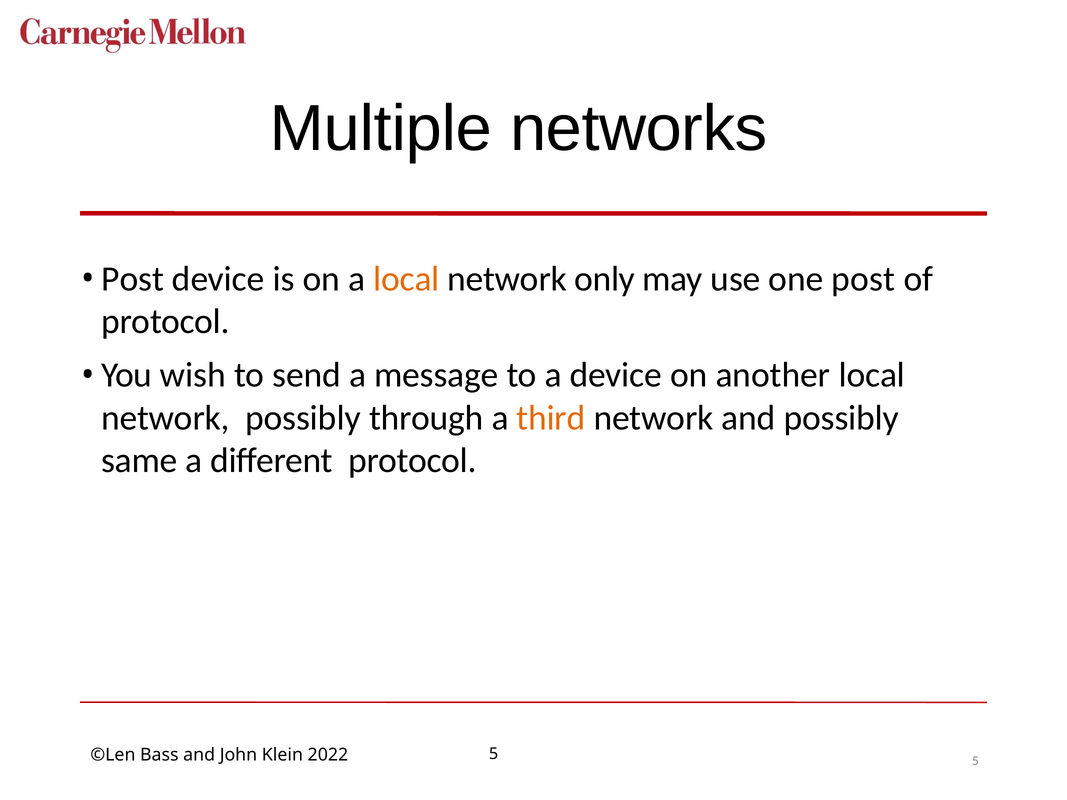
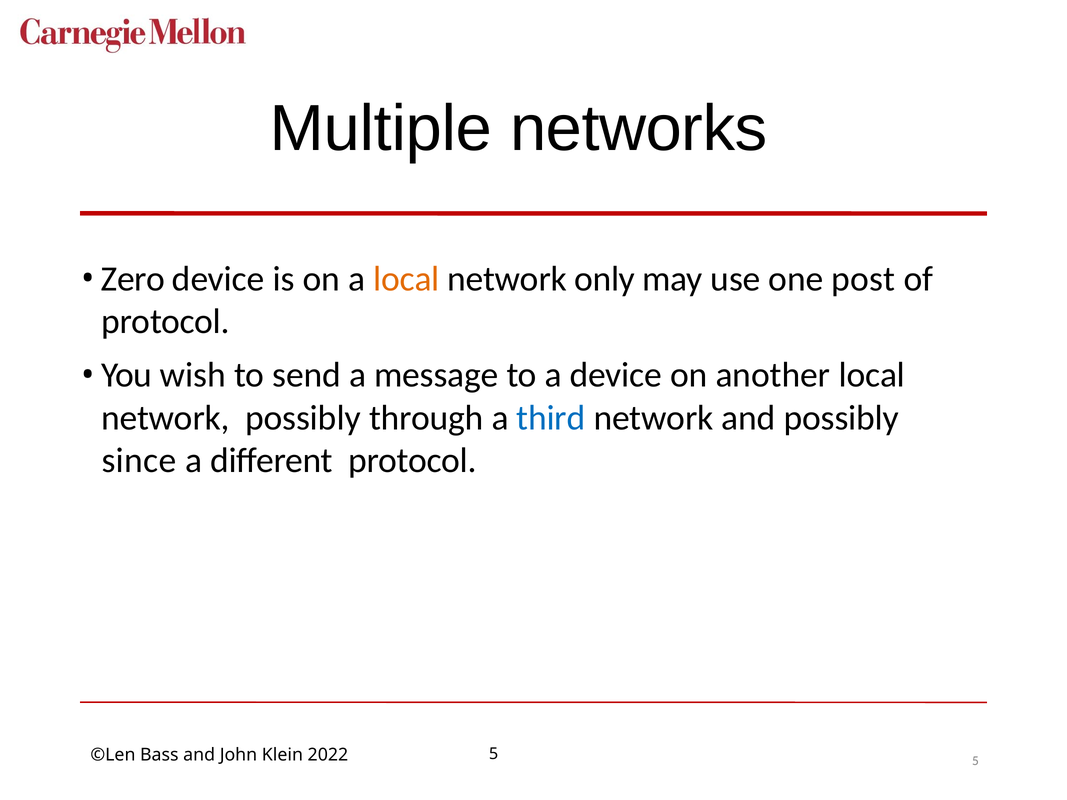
Post: Post -> Zero (133, 279)
third colour: orange -> blue (551, 418)
same: same -> since (139, 461)
